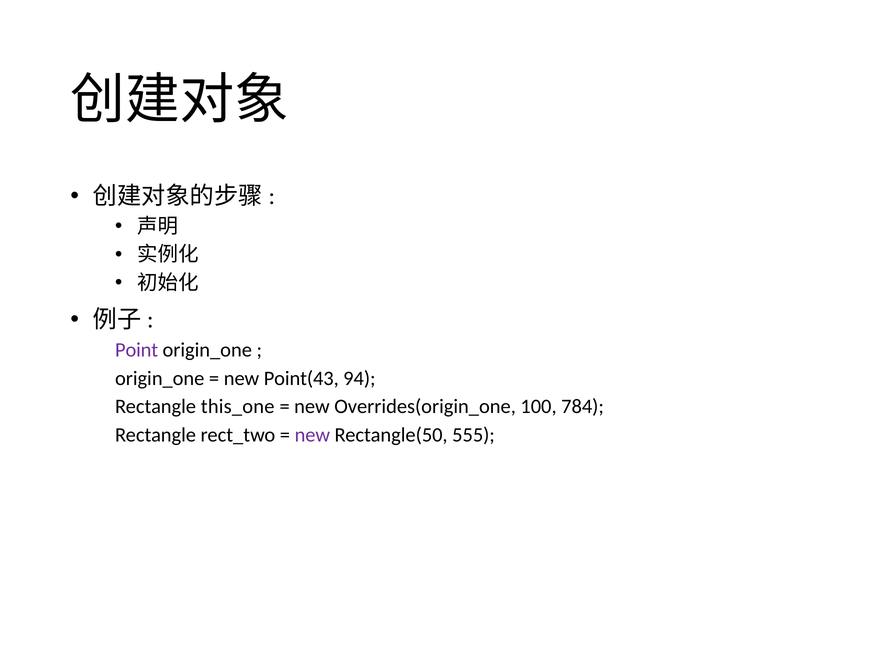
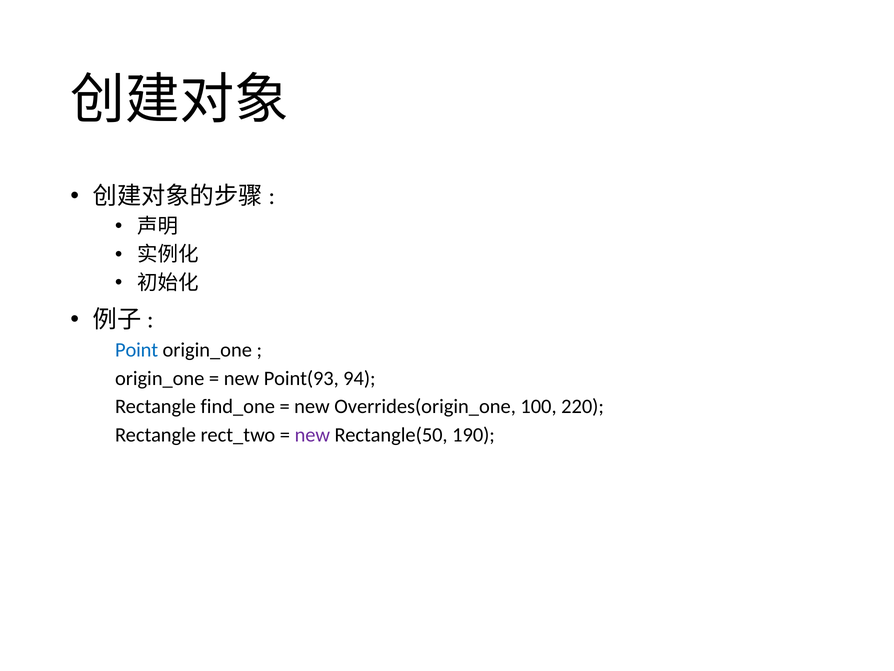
Point colour: purple -> blue (137, 350)
Point(43: Point(43 -> Point(93 (301, 378)
this_one: this_one -> find_one (238, 406)
784: 784 -> 220 (583, 406)
555: 555 -> 190 (474, 435)
